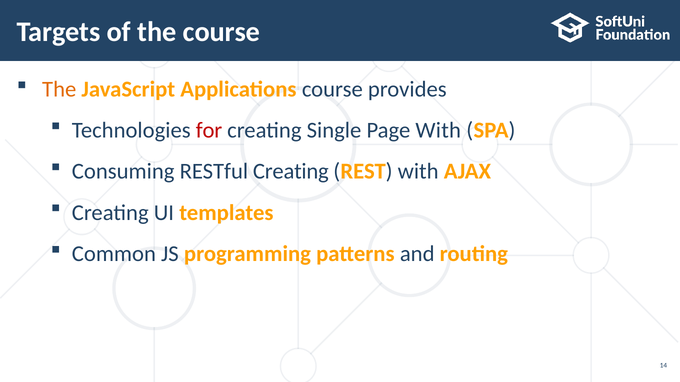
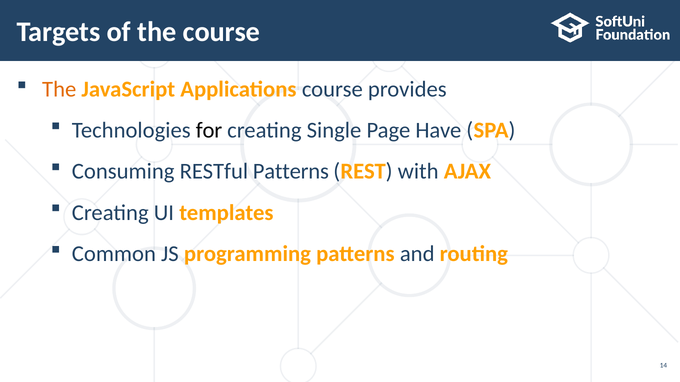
for colour: red -> black (209, 131)
Page With: With -> Have (438, 131)
RESTful Creating: Creating -> Patterns (291, 172)
